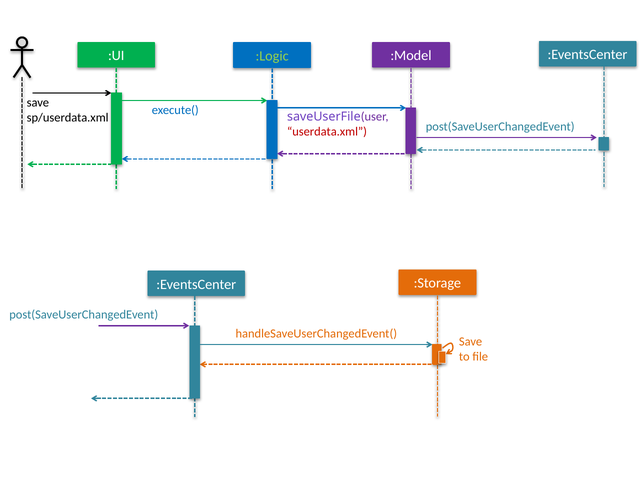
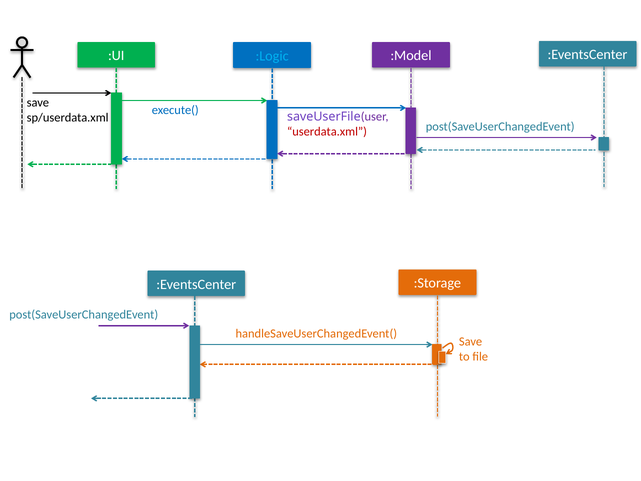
:Logic colour: light green -> light blue (272, 56)
